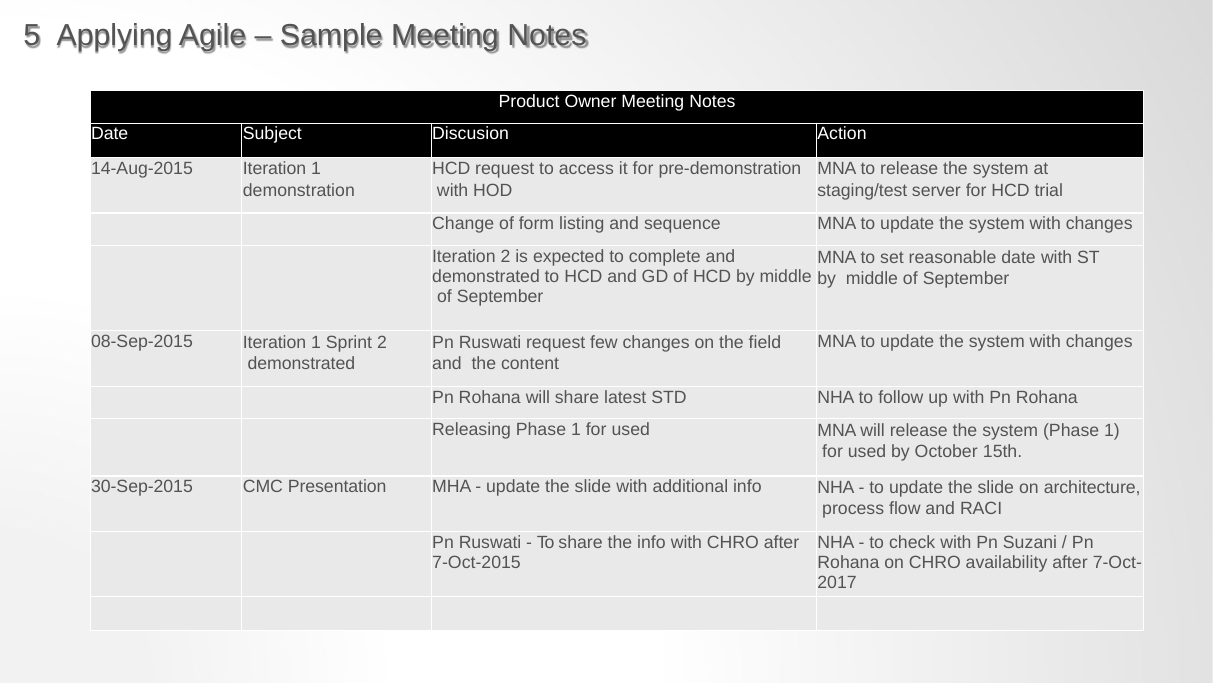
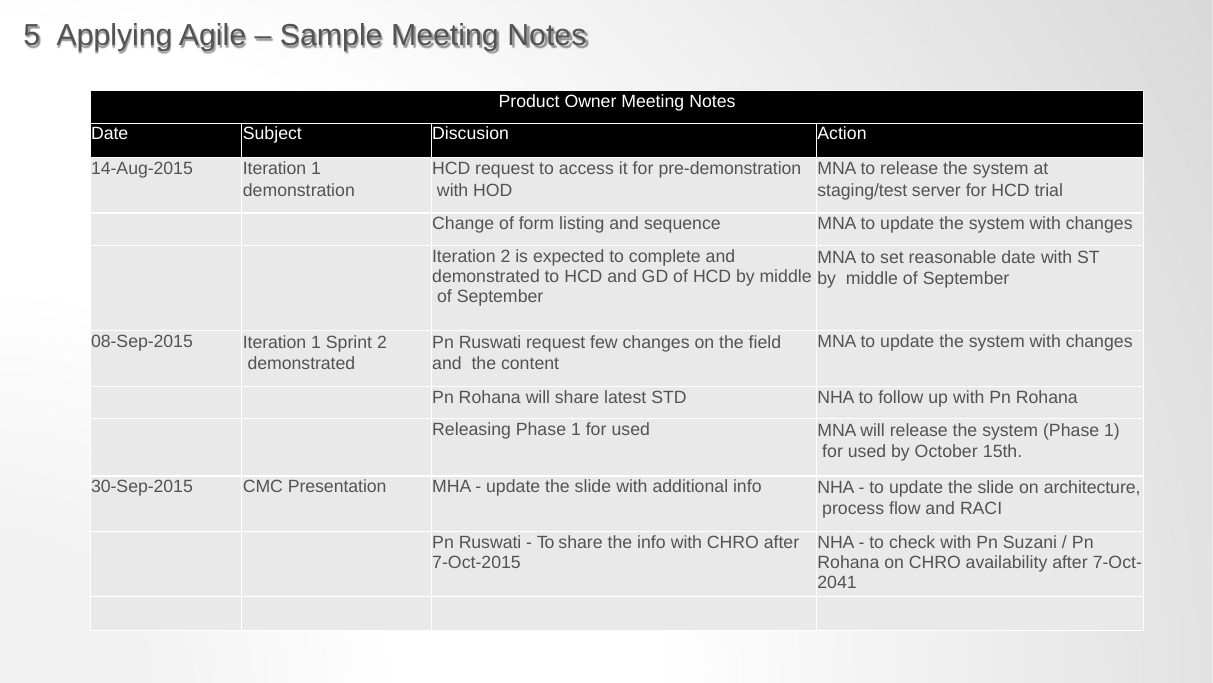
2017: 2017 -> 2041 (837, 582)
